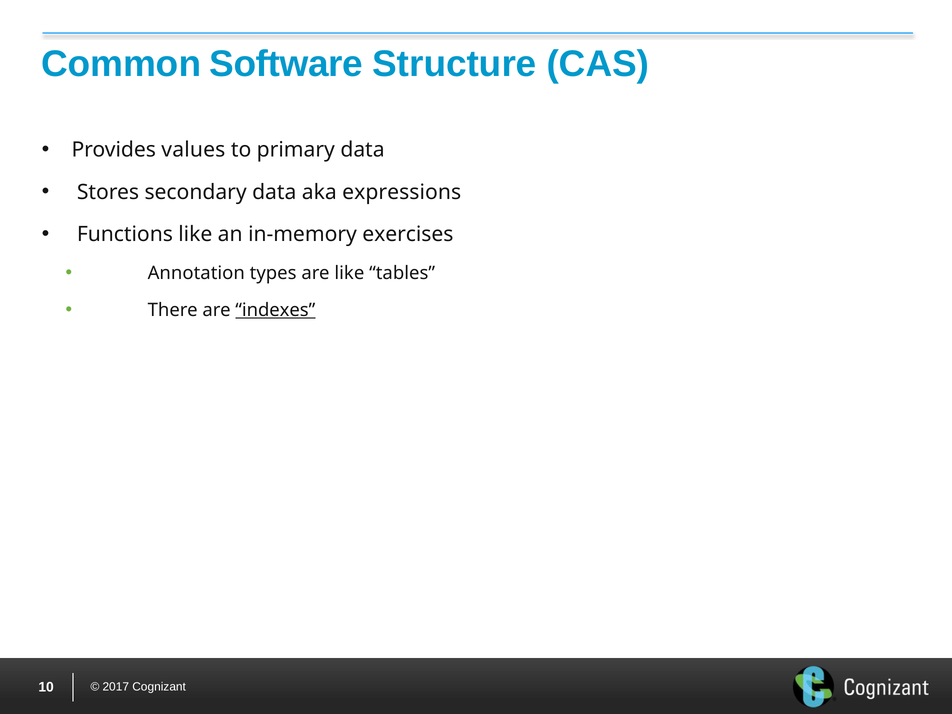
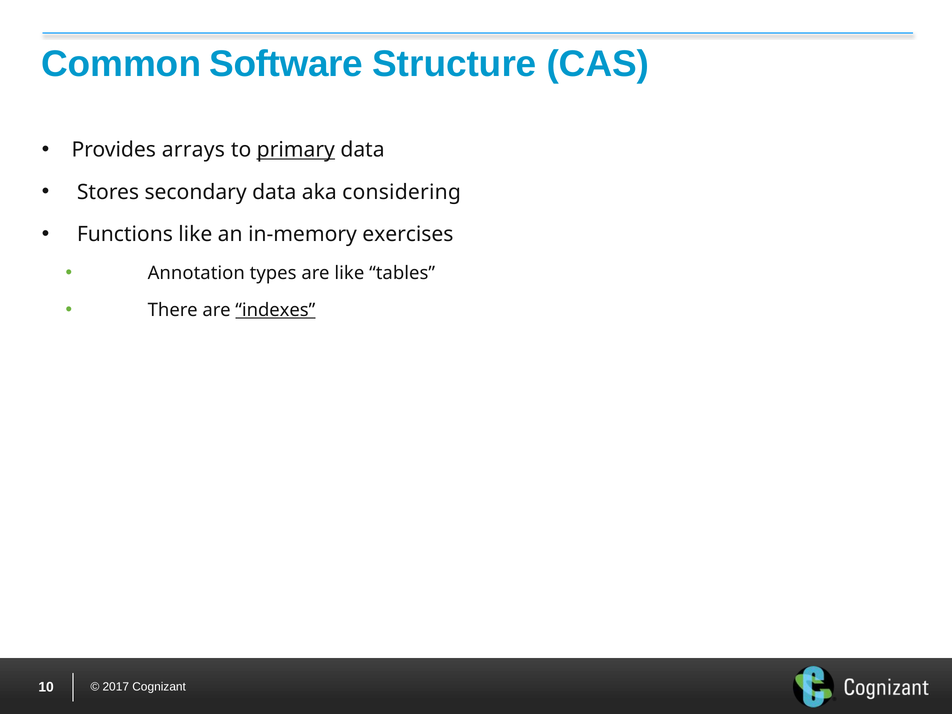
values: values -> arrays (193, 150)
primary underline: none -> present (296, 150)
expressions: expressions -> considering (402, 192)
